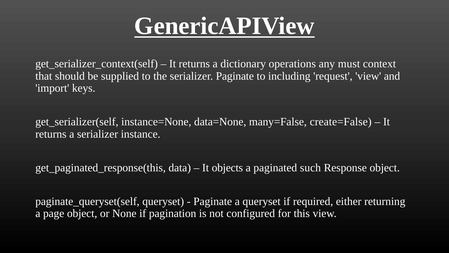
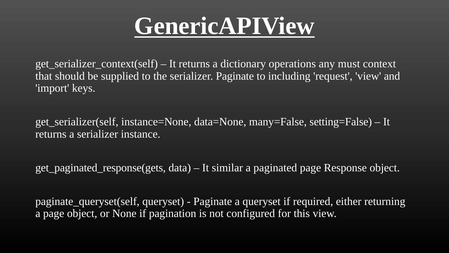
create=False: create=False -> setting=False (341, 122)
get_paginated_response(this: get_paginated_response(this -> get_paginated_response(gets (101, 167)
objects: objects -> similar (227, 167)
paginated such: such -> page (310, 167)
